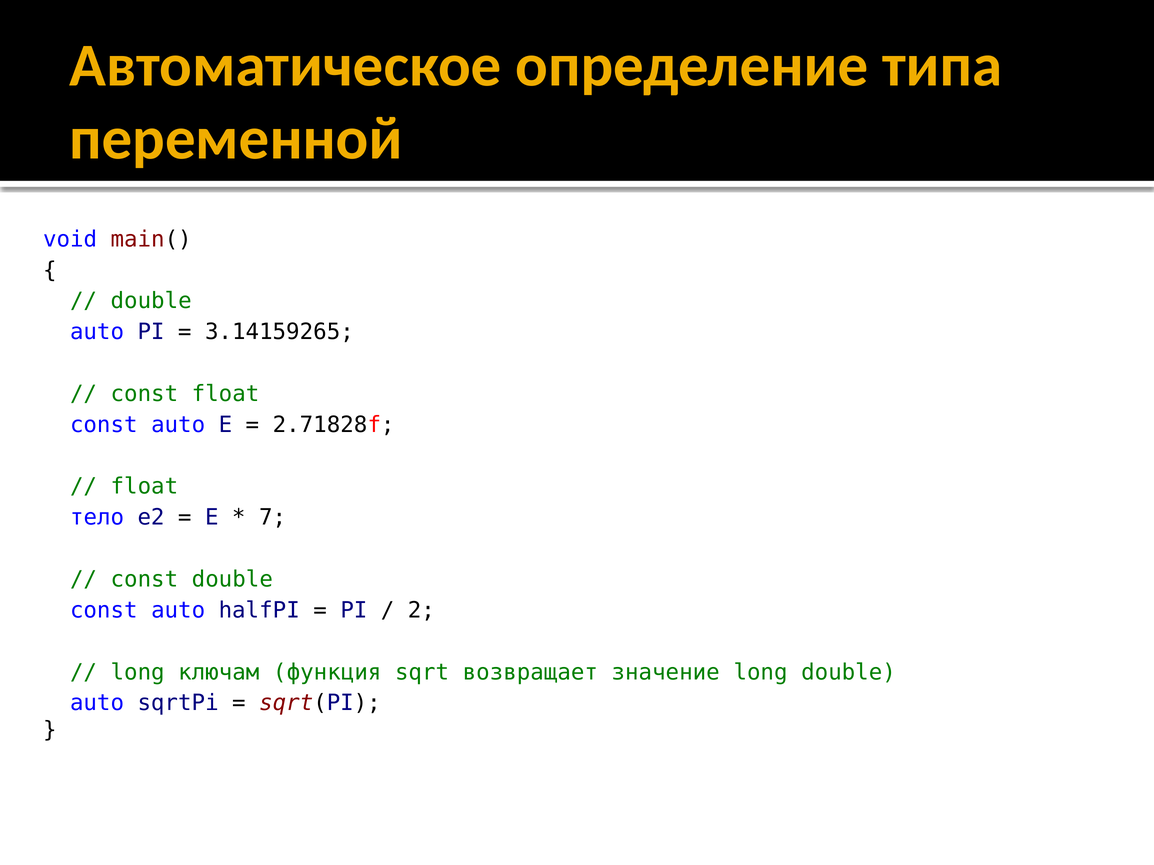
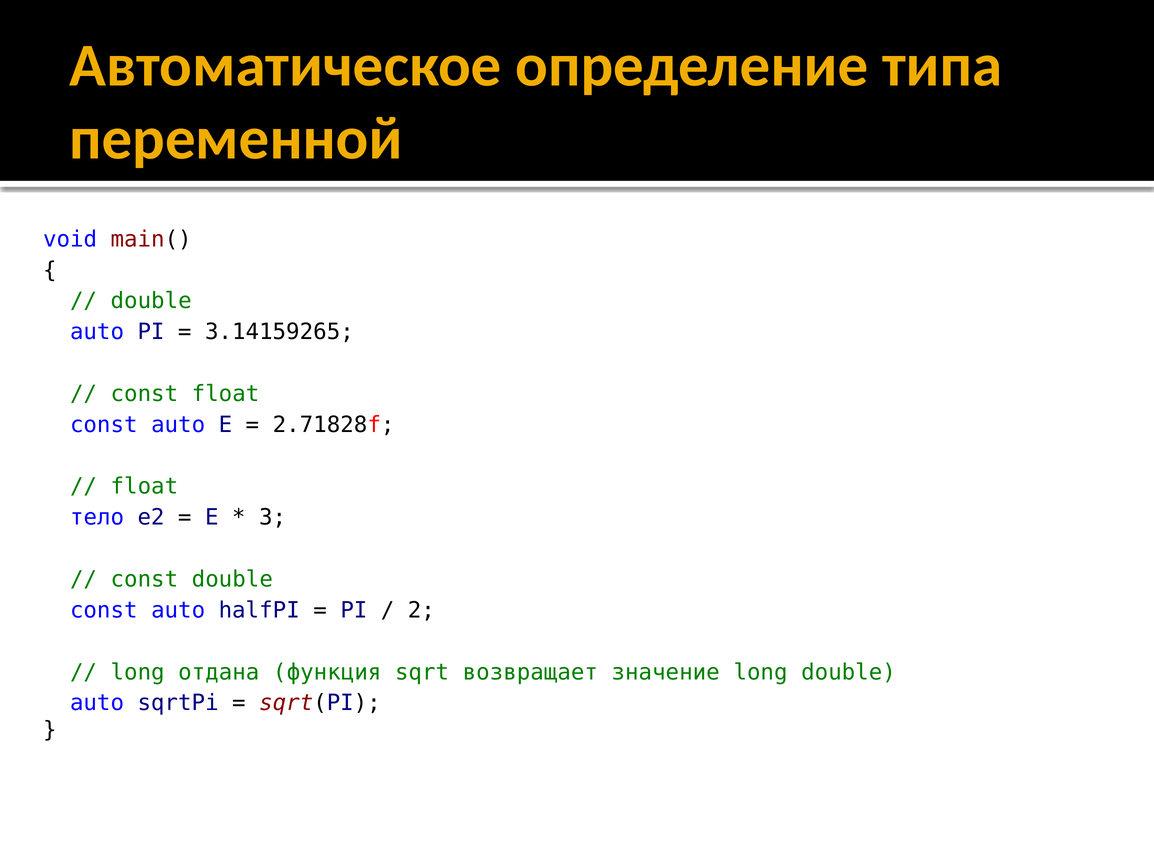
7: 7 -> 3 (273, 518)
ключам: ключам -> отдана (219, 672)
